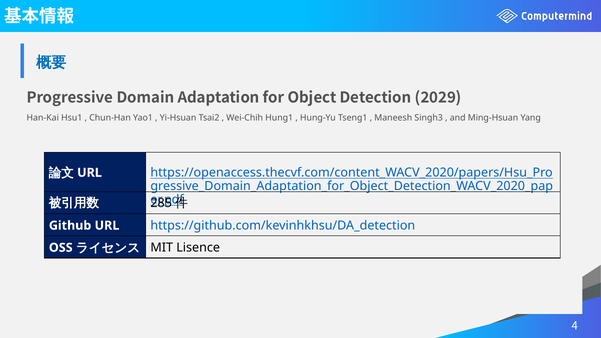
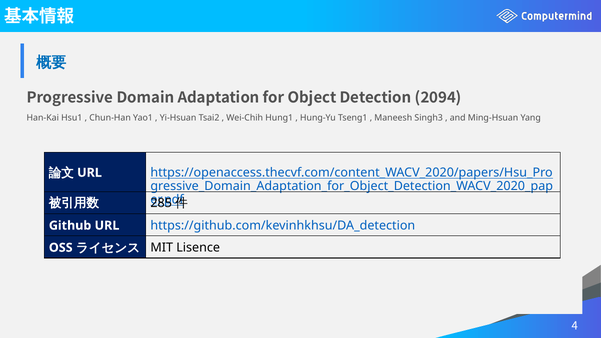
2029: 2029 -> 2094 (438, 98)
